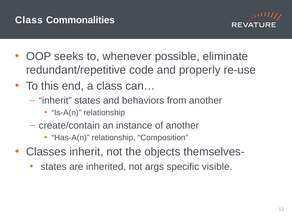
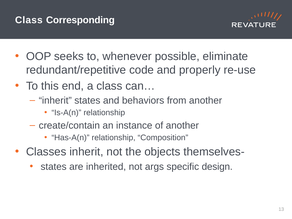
Commonalities: Commonalities -> Corresponding (80, 20)
visible: visible -> design (217, 167)
